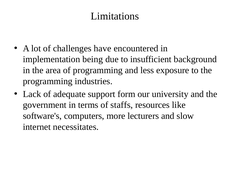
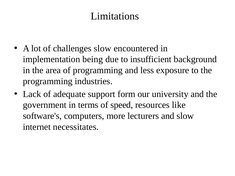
challenges have: have -> slow (103, 48)
staffs: staffs -> speed (122, 105)
